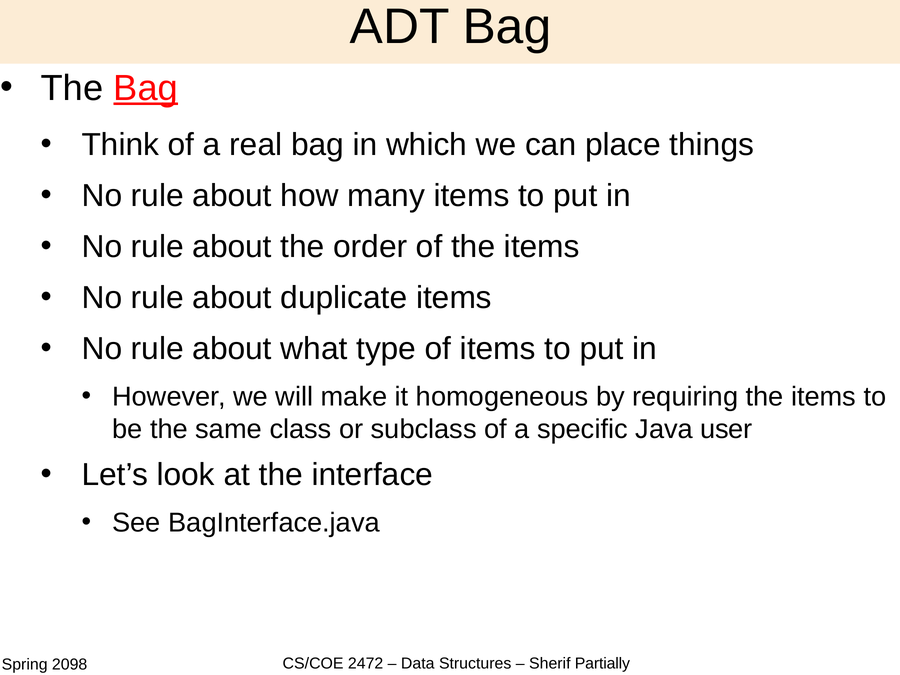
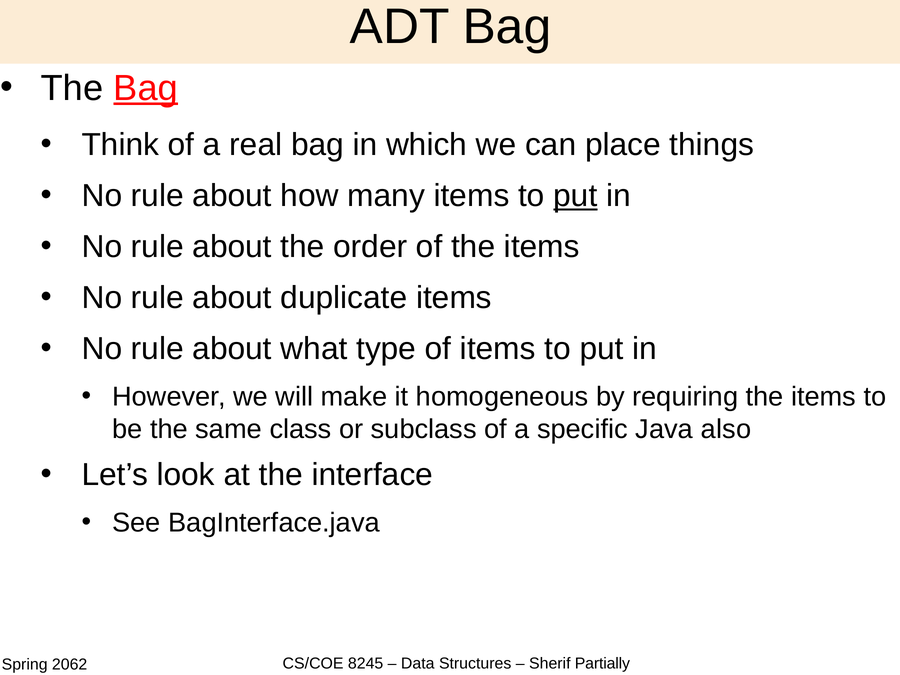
put underline: none -> present (575, 196)
user: user -> also (726, 429)
2098: 2098 -> 2062 (70, 664)
2472: 2472 -> 8245 (366, 663)
